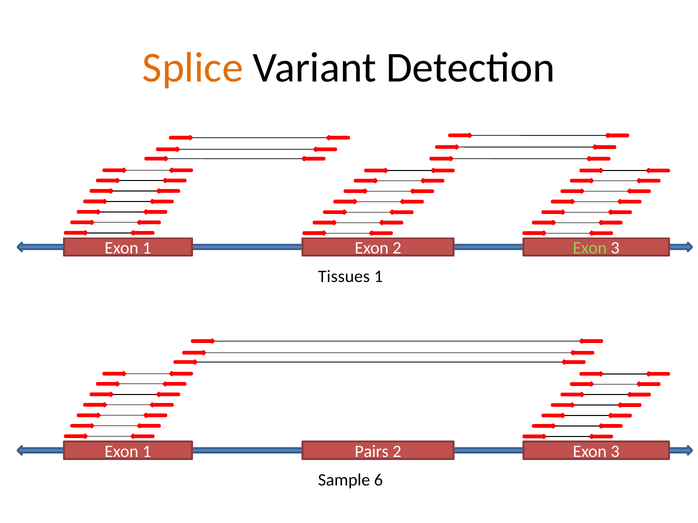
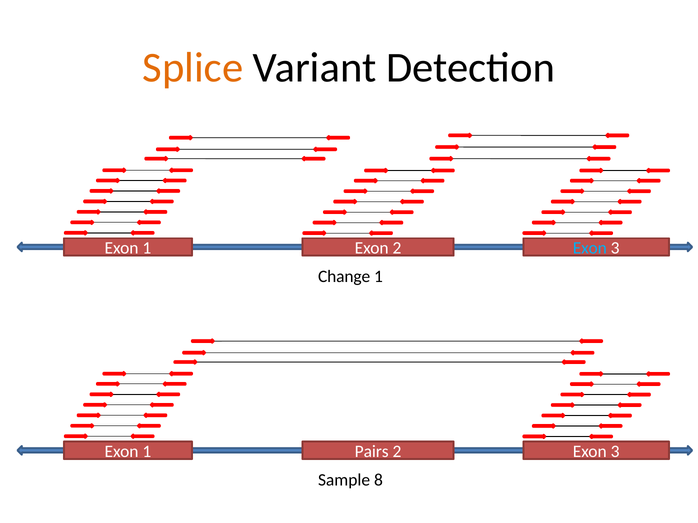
Exon colour: light green -> light blue (590, 248)
Tissues: Tissues -> Change (344, 277)
6: 6 -> 8 (378, 480)
